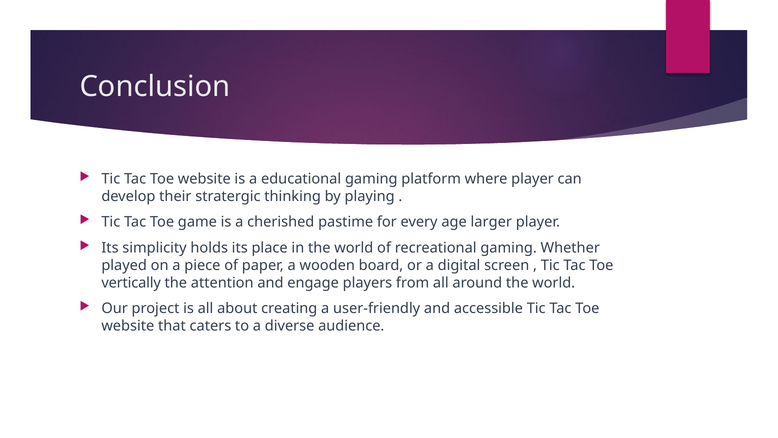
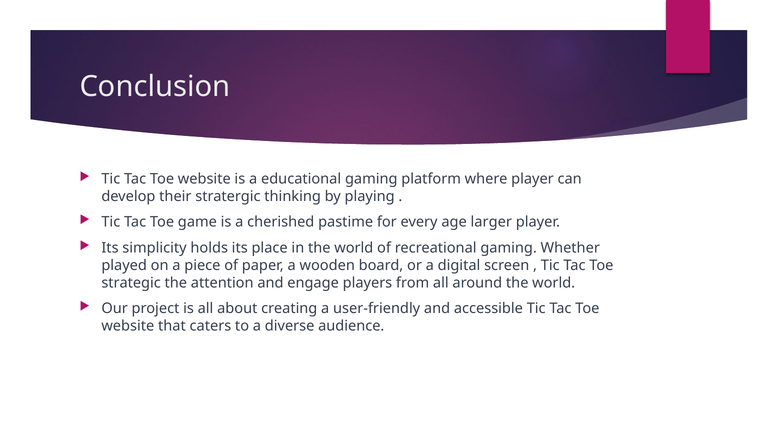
vertically: vertically -> strategic (131, 283)
